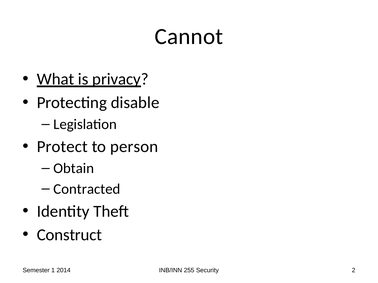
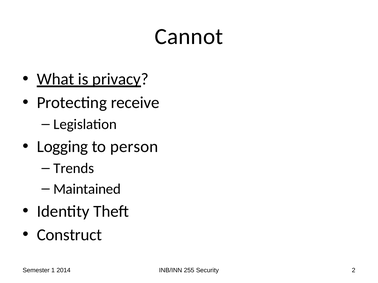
disable: disable -> receive (135, 103)
Protect: Protect -> Logging (62, 147)
Obtain: Obtain -> Trends (74, 169)
Contracted: Contracted -> Maintained (87, 189)
